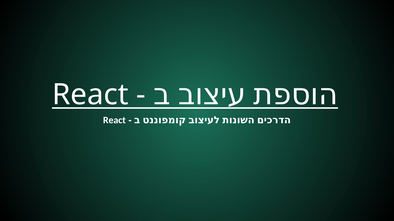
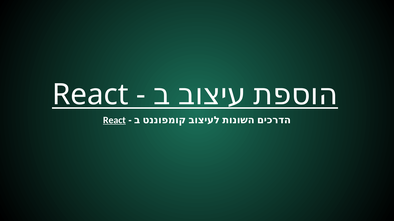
React underline: none -> present (114, 120)
